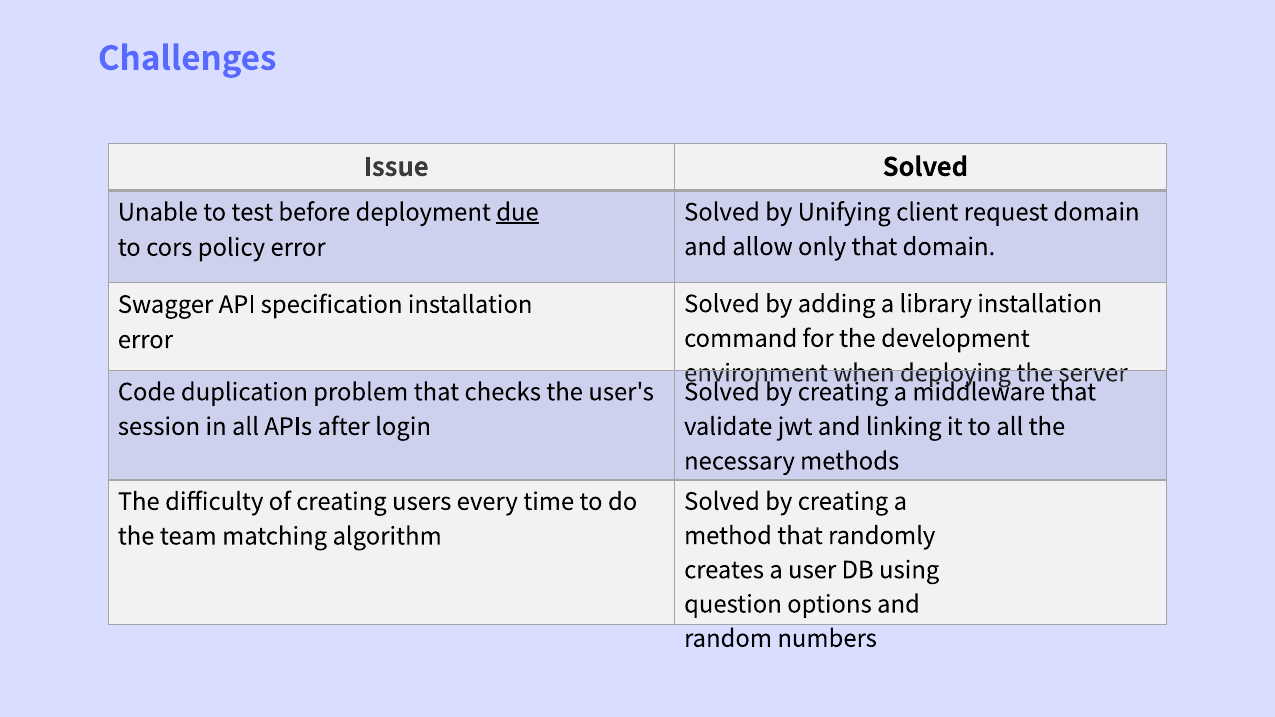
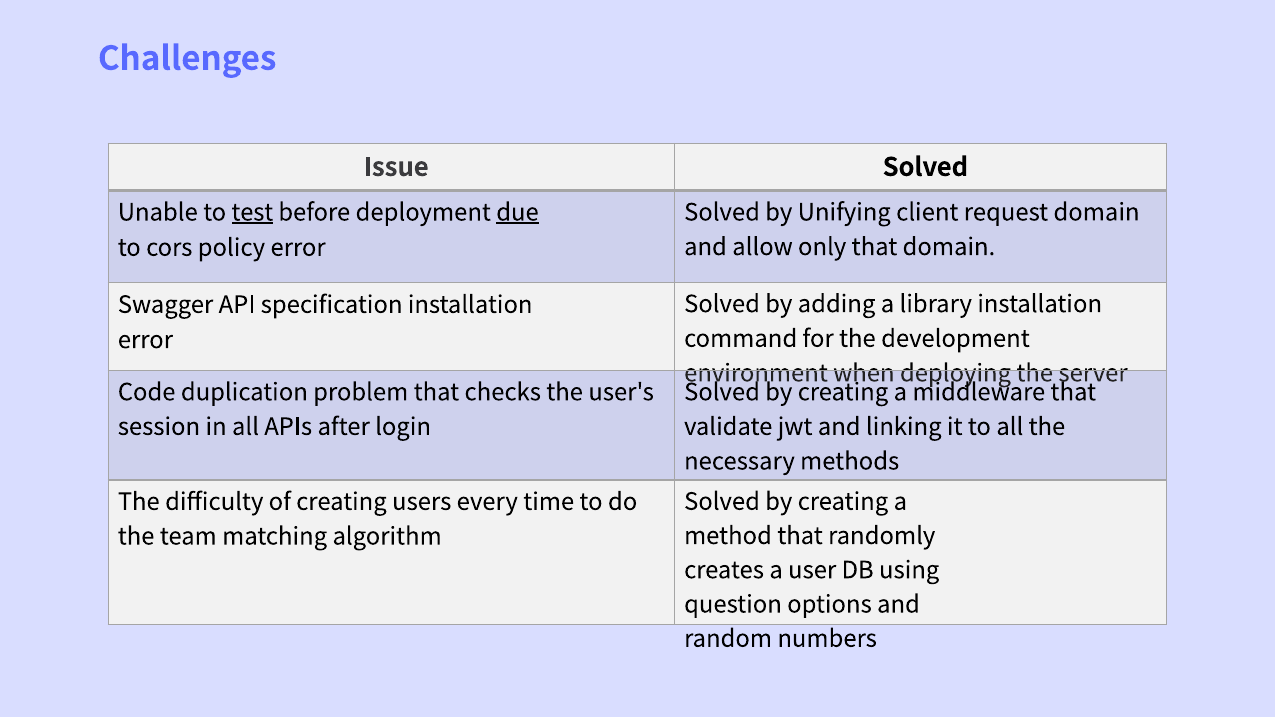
test underline: none -> present (252, 213)
